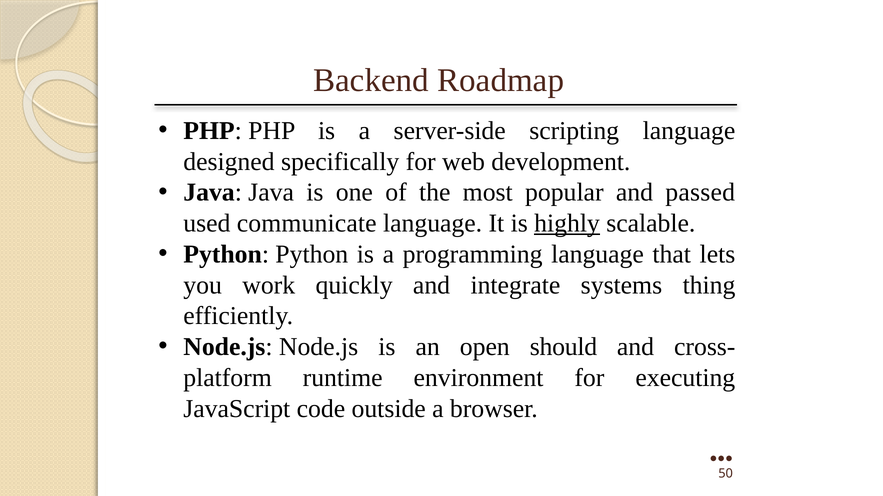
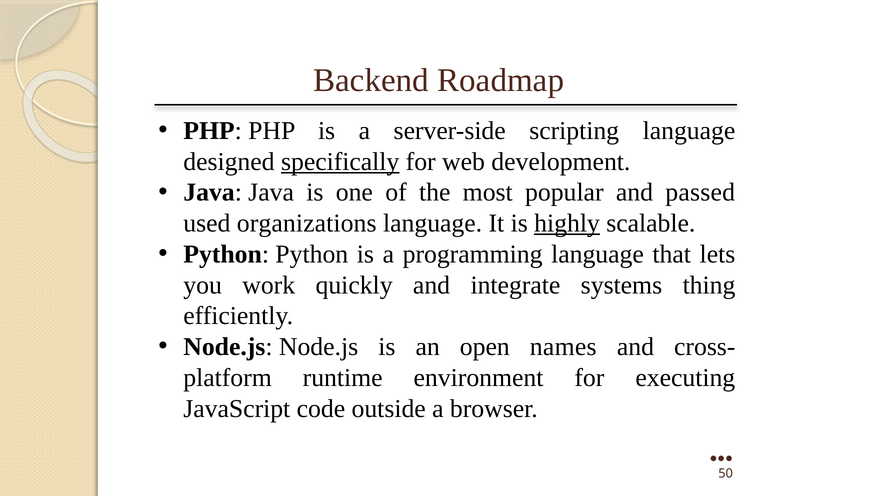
specifically underline: none -> present (340, 162)
communicate: communicate -> organizations (307, 224)
should: should -> names (563, 347)
